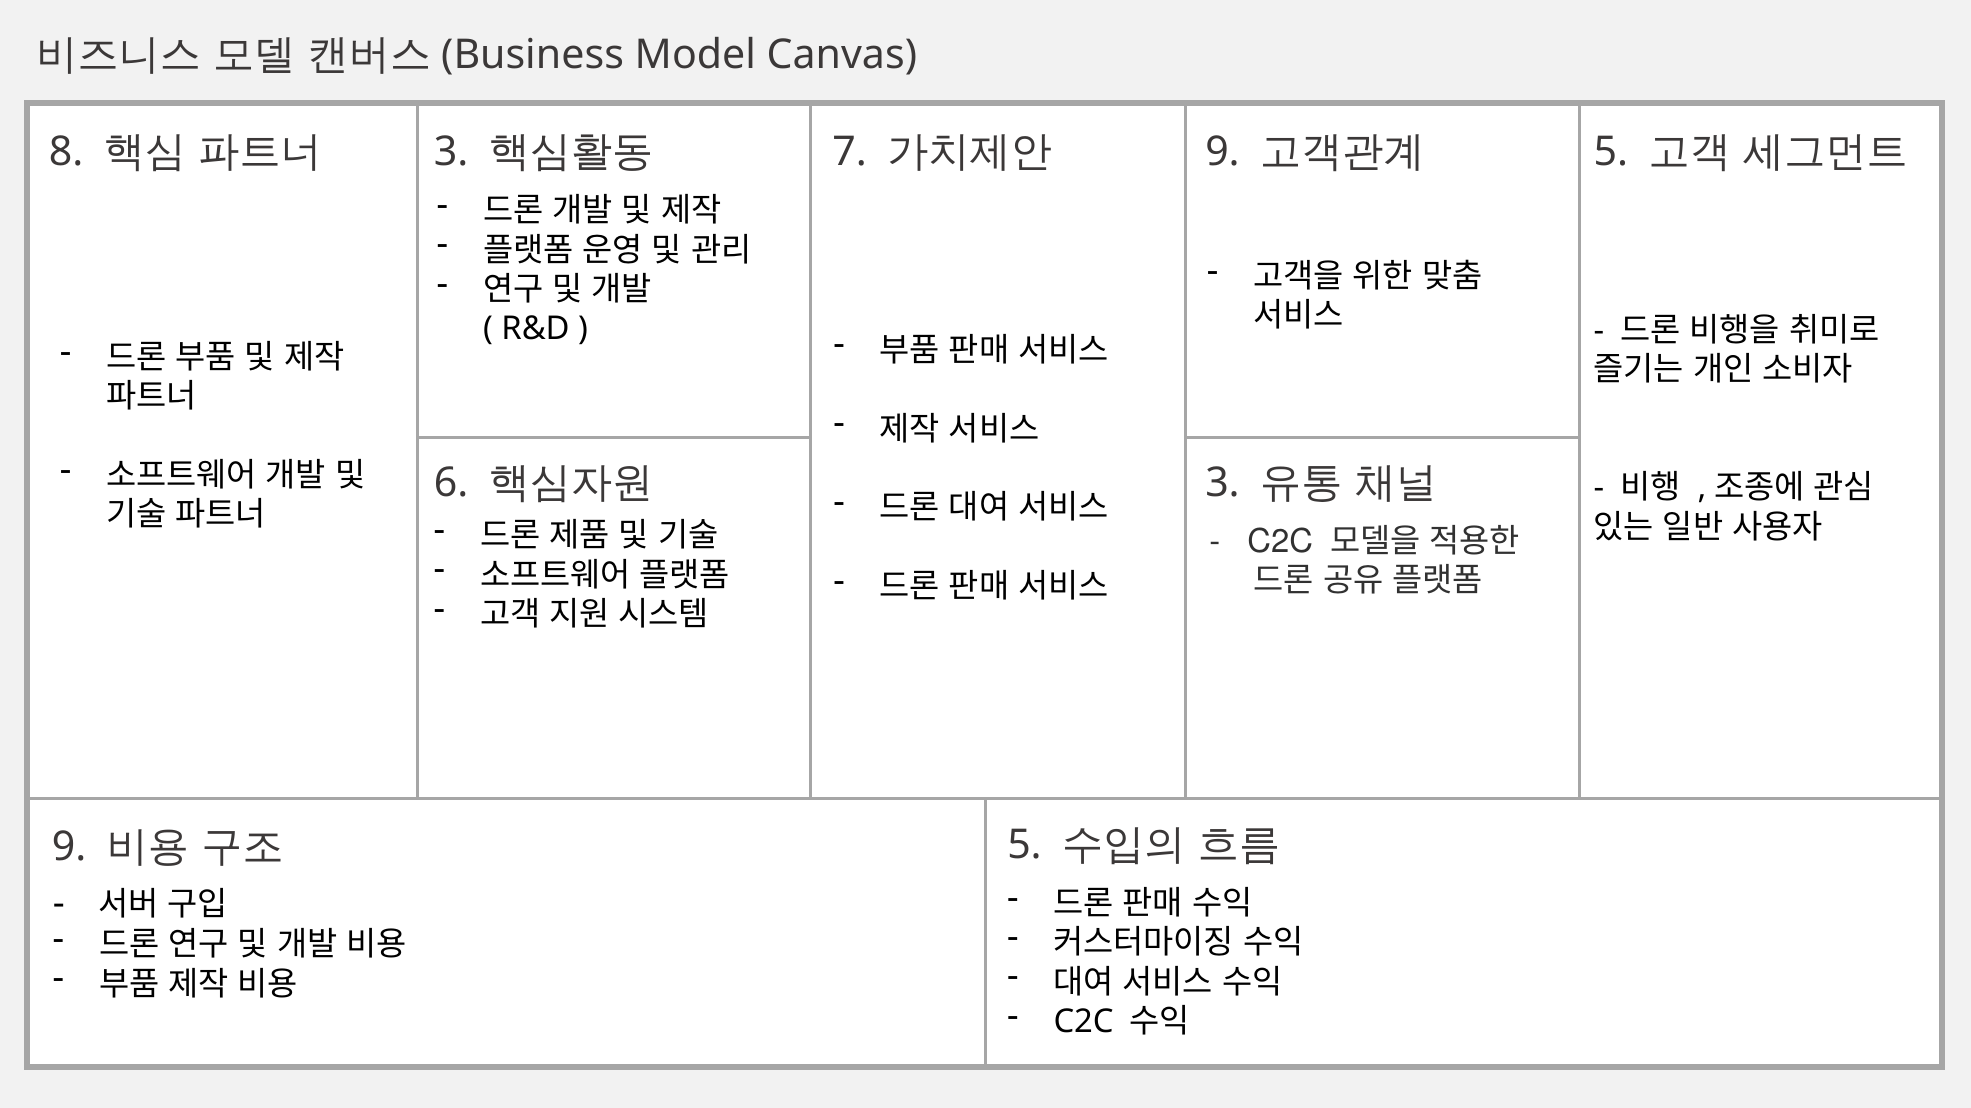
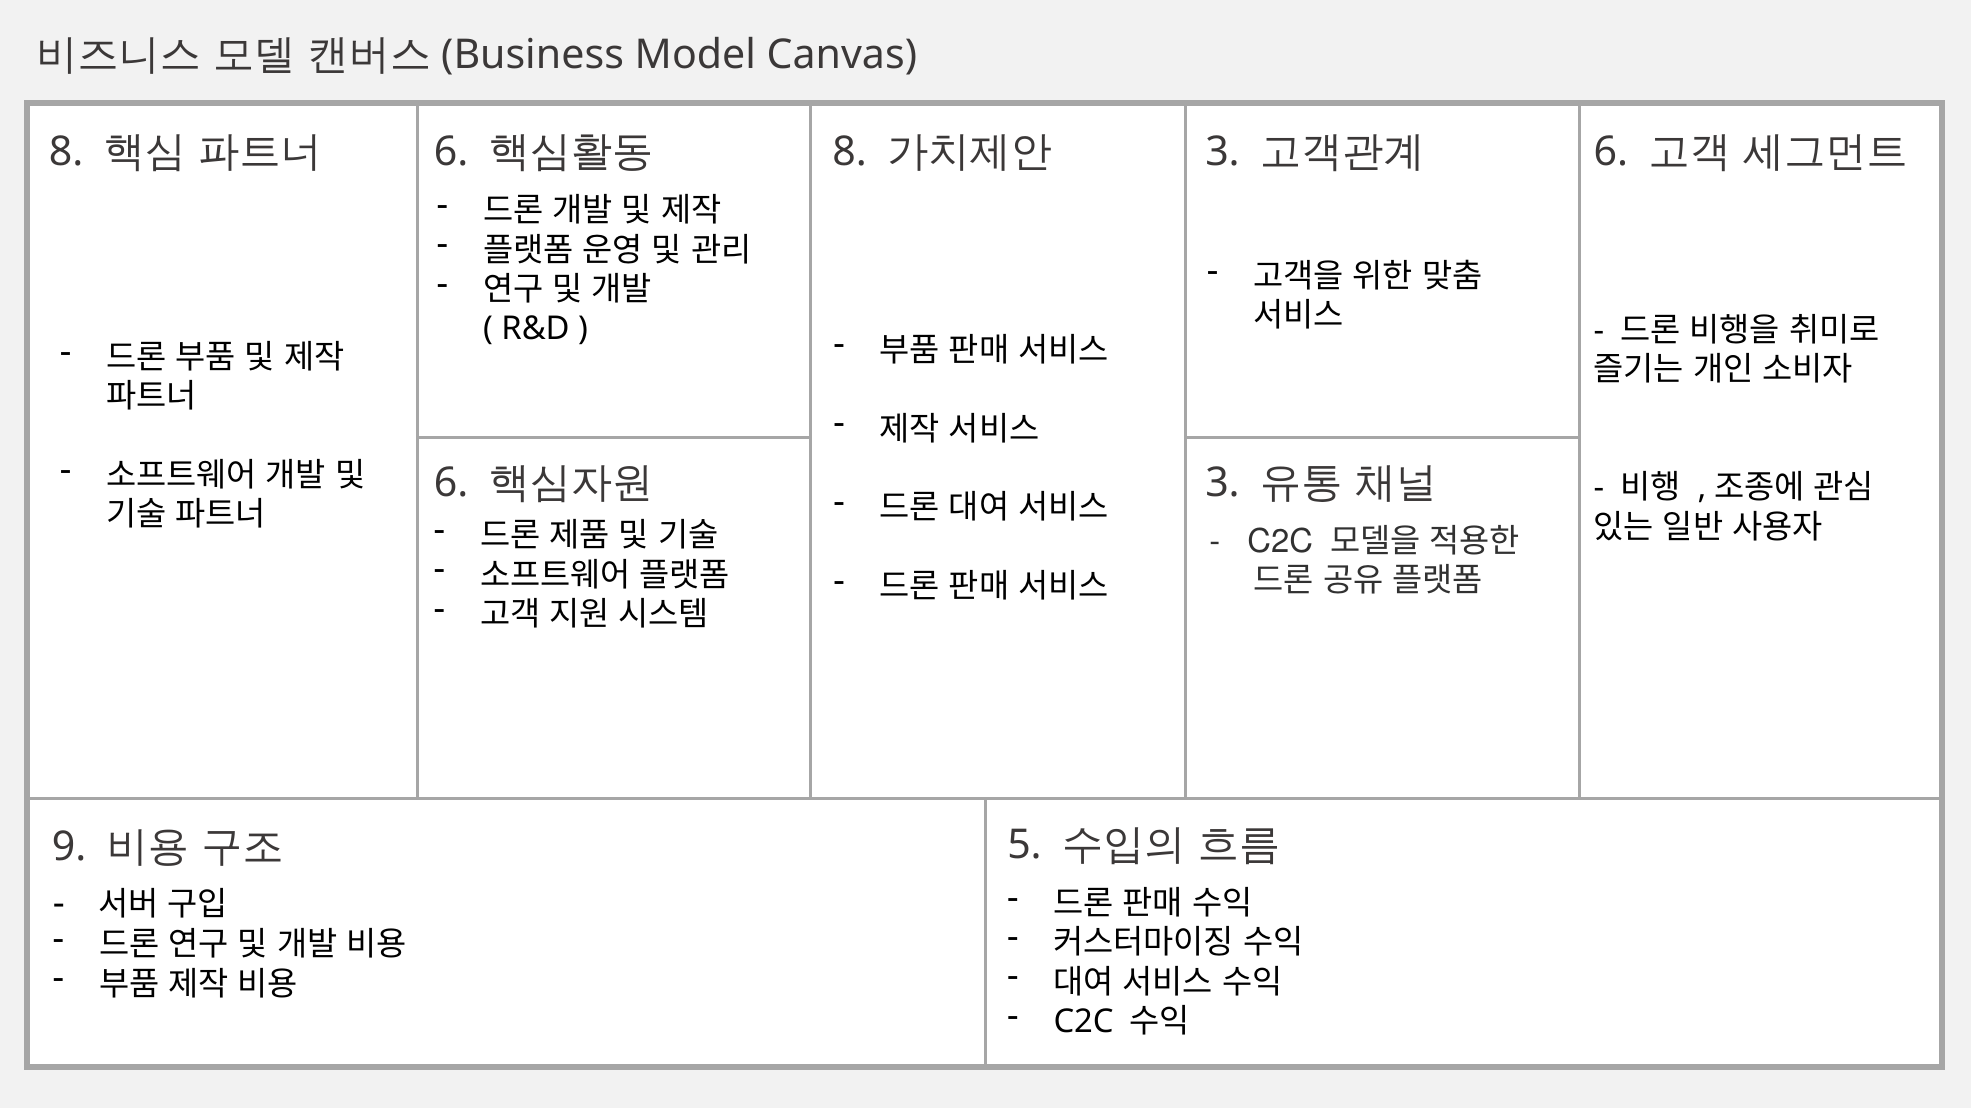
3: 3 -> 6 (451, 152)
7: 7 -> 8 (850, 152)
9: 9 -> 3 (1223, 152)
5: 5 -> 6 (1611, 152)
